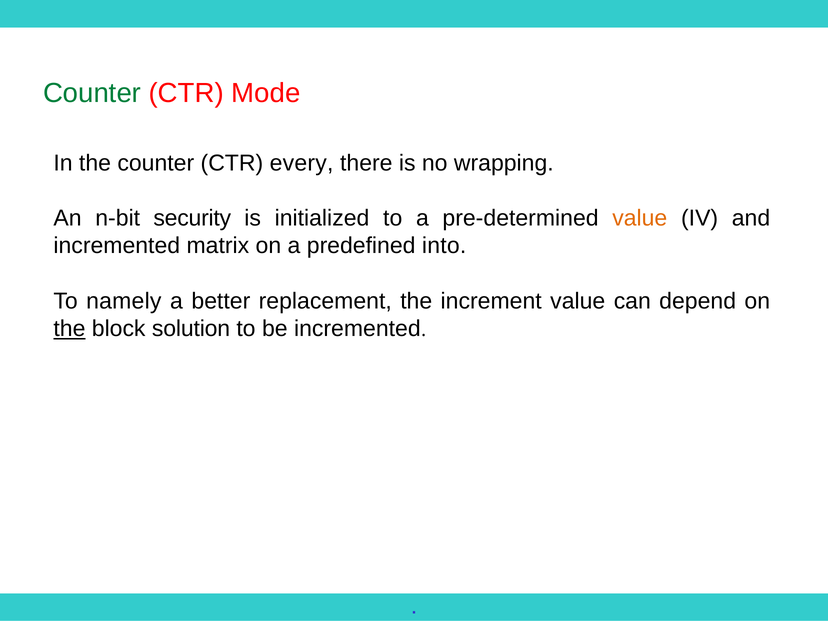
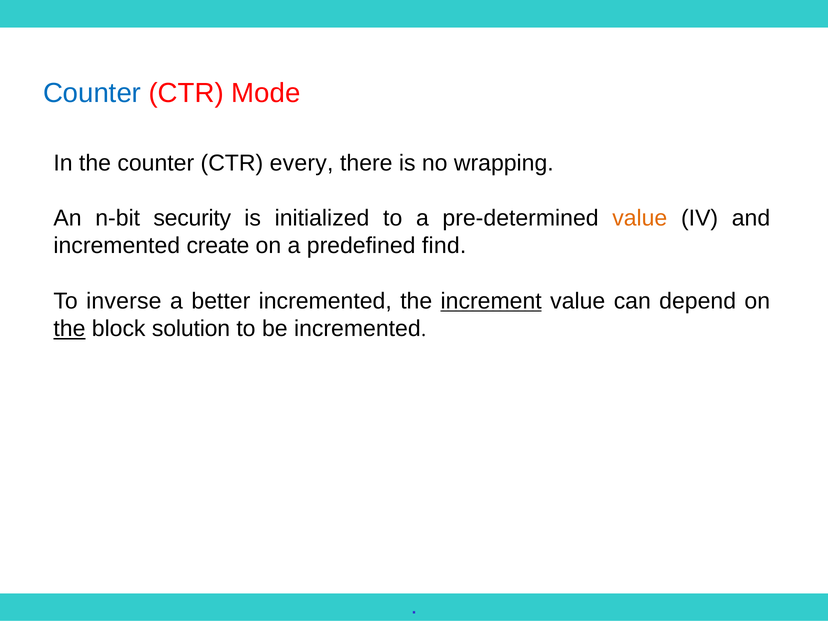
Counter colour: green -> blue (92, 93)
matrix: matrix -> create (218, 246)
into: into -> find (444, 246)
namely: namely -> inverse (124, 301)
better replacement: replacement -> incremented (325, 301)
increment underline: none -> present (491, 301)
